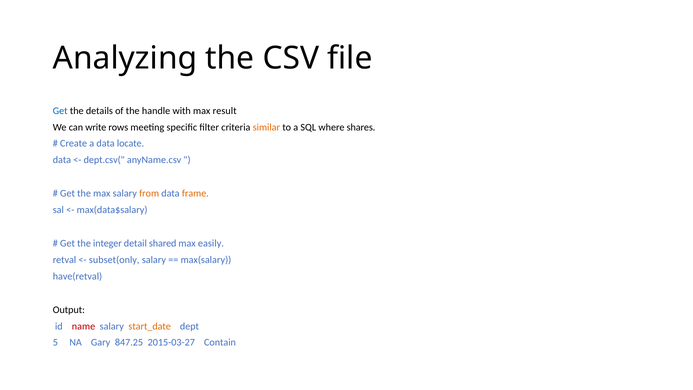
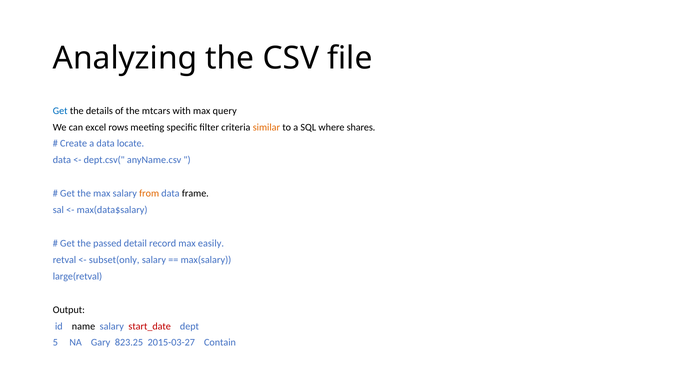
handle: handle -> mtcars (156, 111)
result: result -> query (225, 111)
write: write -> excel (96, 127)
frame colour: orange -> black (195, 194)
integer: integer -> passed (107, 244)
shared: shared -> record (163, 244)
have(retval: have(retval -> large(retval (78, 276)
name colour: red -> black (84, 326)
start_date colour: orange -> red (150, 326)
847.25: 847.25 -> 823.25 (129, 342)
